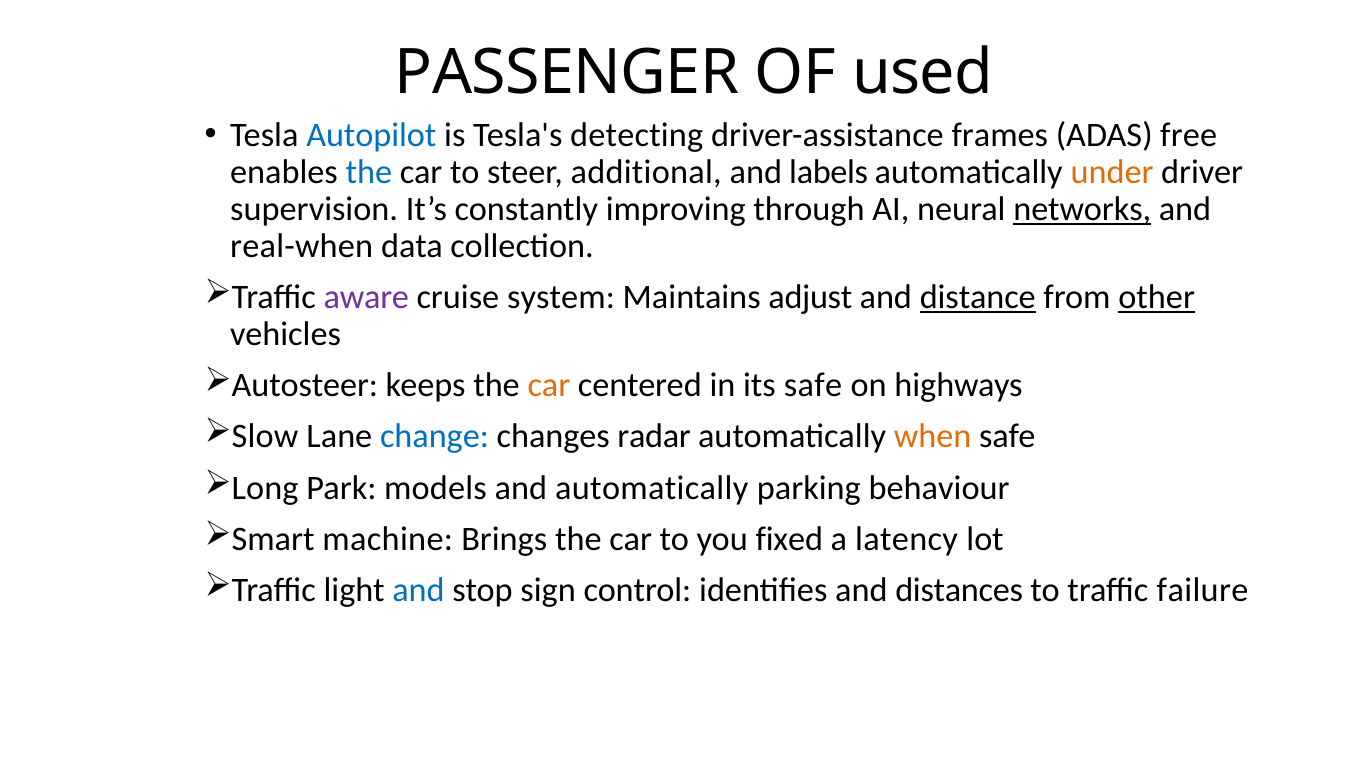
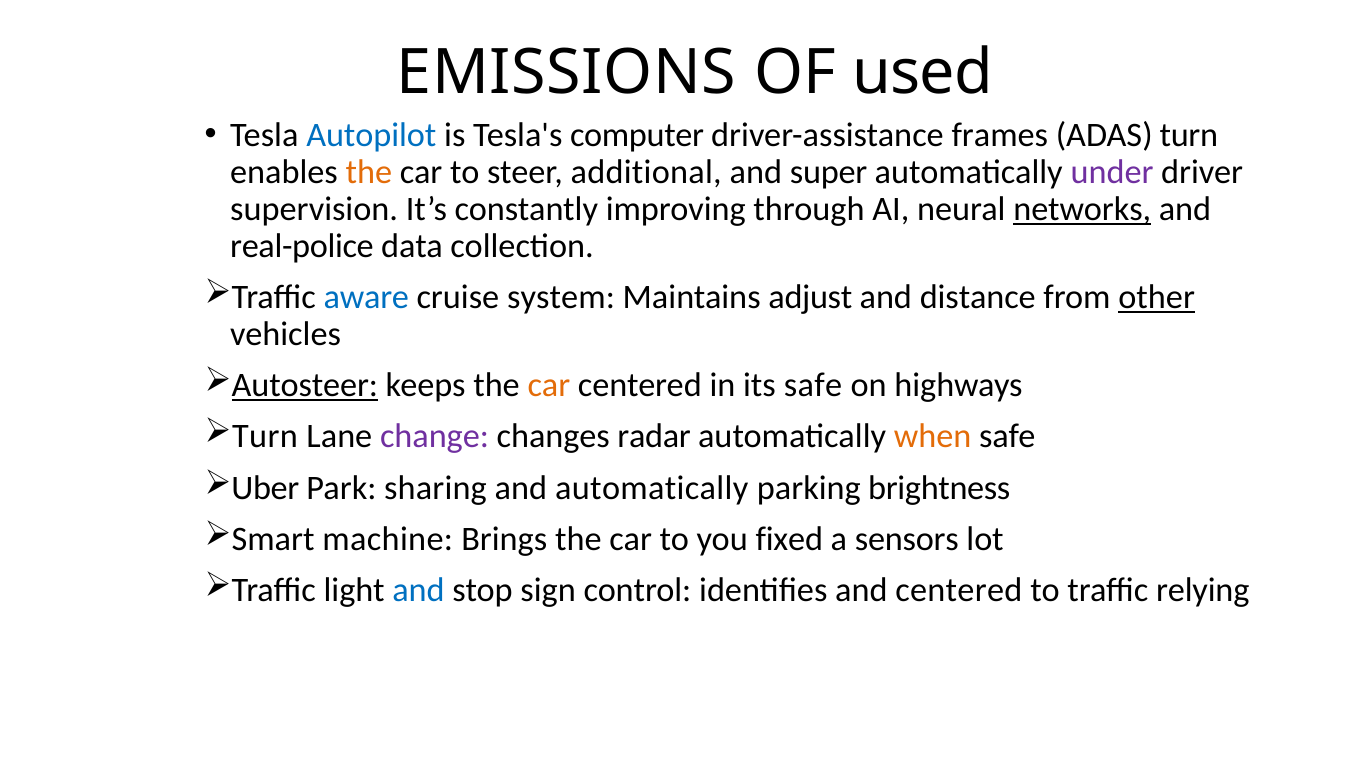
PASSENGER: PASSENGER -> EMISSIONS (566, 73)
detecting: detecting -> computer (637, 135)
ADAS free: free -> turn (1189, 135)
the colour: blue -> orange (369, 172)
labels: labels -> super (829, 172)
under colour: orange -> purple (1112, 172)
real-when: real-when -> real-police (302, 246)
aware colour: purple -> blue (366, 297)
distance underline: present -> none (978, 297)
Autosteer underline: none -> present (305, 385)
Slow: Slow -> Turn (265, 437)
change colour: blue -> purple (435, 437)
Long: Long -> Uber (265, 488)
models: models -> sharing (435, 488)
behaviour: behaviour -> brightness (939, 488)
latency: latency -> sensors (907, 539)
and distances: distances -> centered (959, 591)
failure: failure -> relying (1203, 591)
